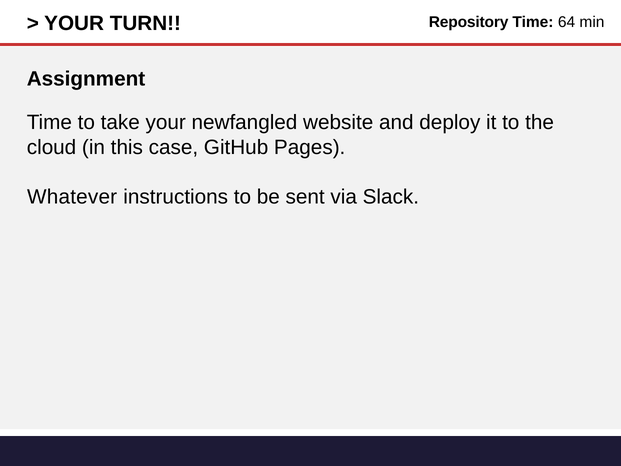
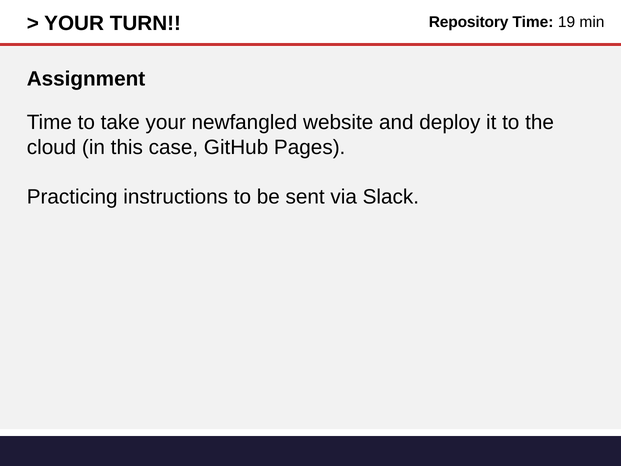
64: 64 -> 19 (567, 22)
Whatever: Whatever -> Practicing (72, 197)
